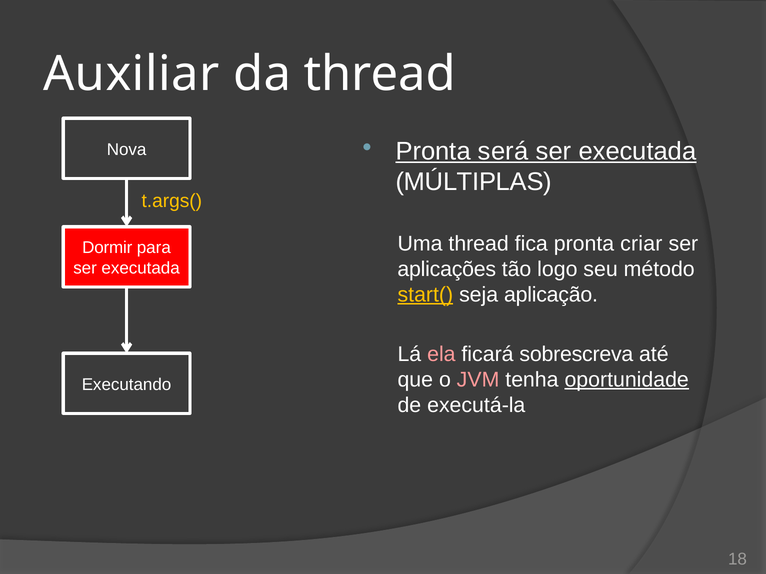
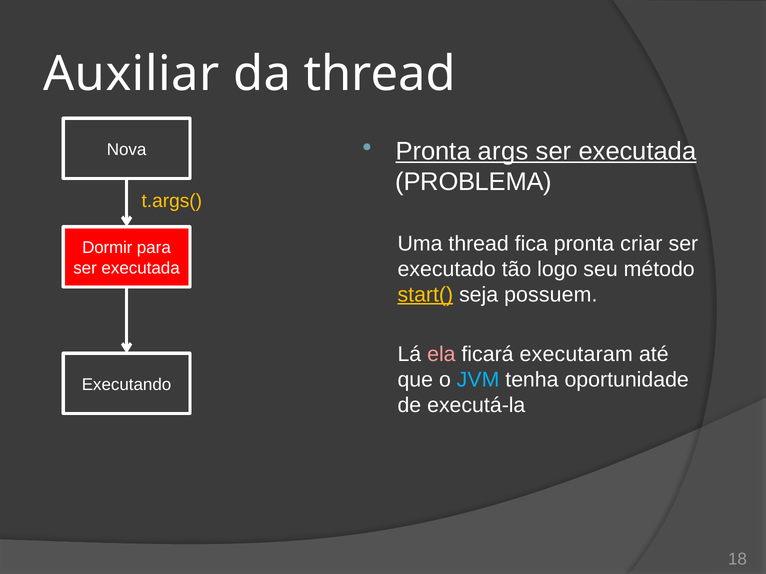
será: será -> args (503, 151)
MÚLTIPLAS: MÚLTIPLAS -> PROBLEMA (474, 182)
aplicações: aplicações -> executado (447, 269)
aplicação: aplicação -> possuem (551, 295)
sobrescreva: sobrescreva -> executaram (576, 355)
JVM colour: pink -> light blue (478, 380)
oportunidade underline: present -> none (627, 380)
